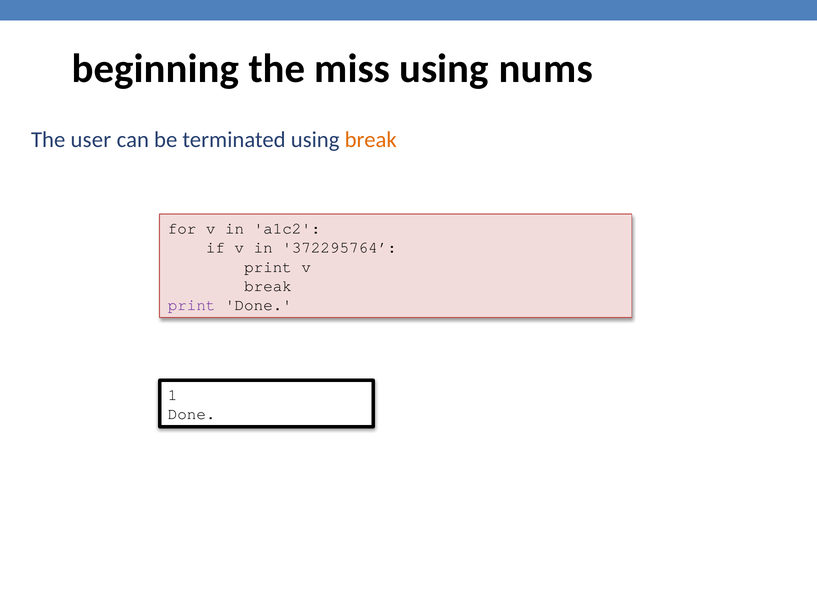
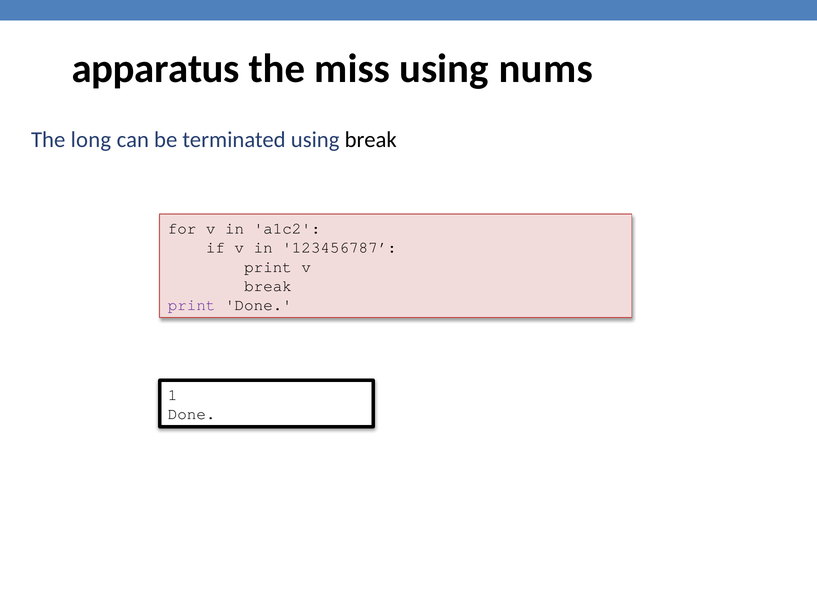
beginning: beginning -> apparatus (156, 69)
user: user -> long (91, 140)
break colour: orange -> black (371, 140)
372295764: 372295764 -> 123456787 (340, 248)
